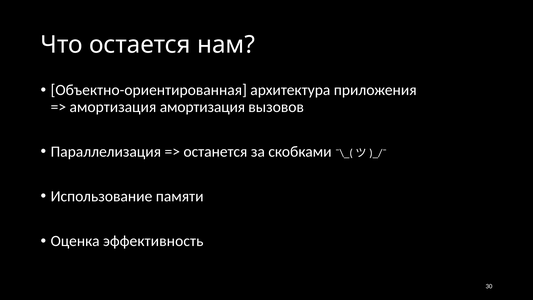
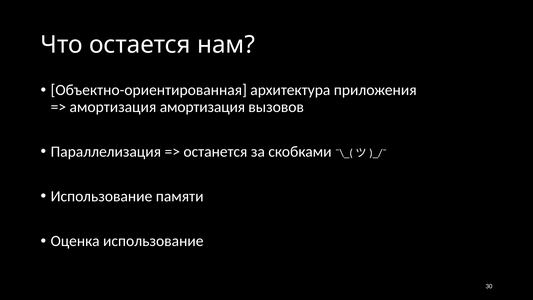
Оценка эффективность: эффективность -> использование (153, 241)
